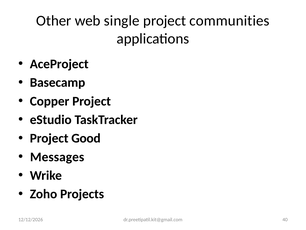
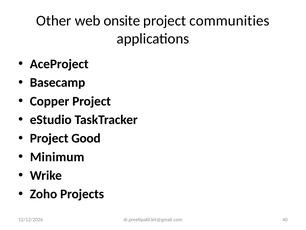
single: single -> onsite (122, 21)
Messages: Messages -> Minimum (57, 157)
